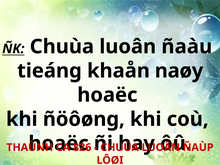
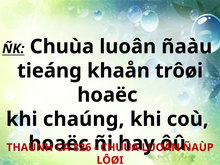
naøy: naøy -> trôøi (179, 71)
ñöôøng: ñöôøng -> chaúng (84, 119)
